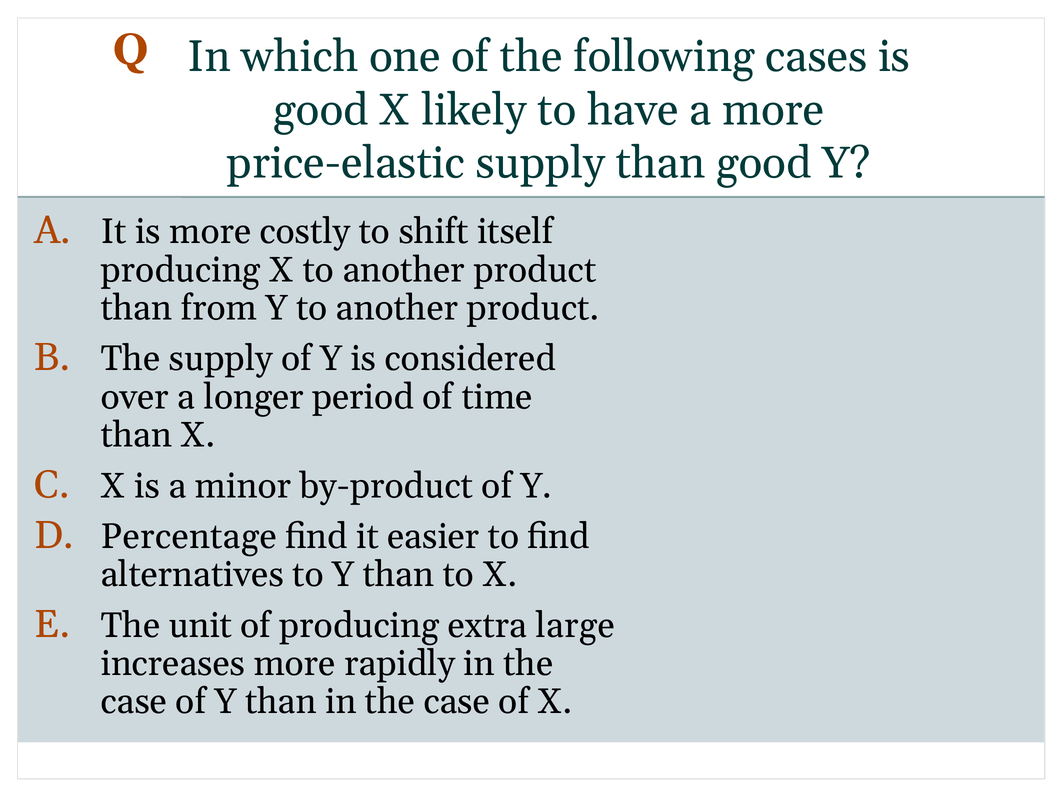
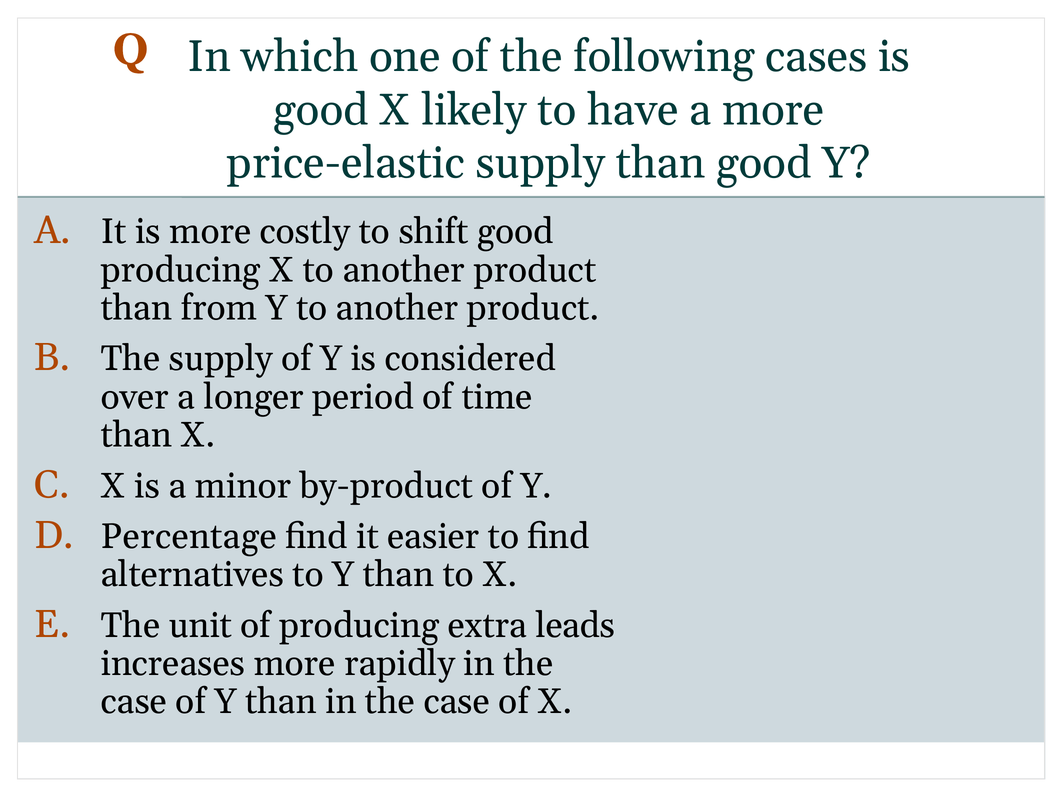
shift itself: itself -> good (515, 232)
large: large -> leads (575, 626)
